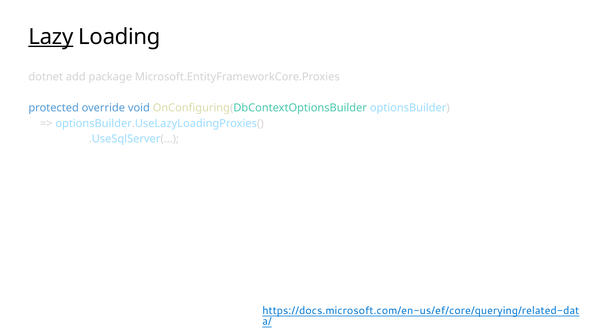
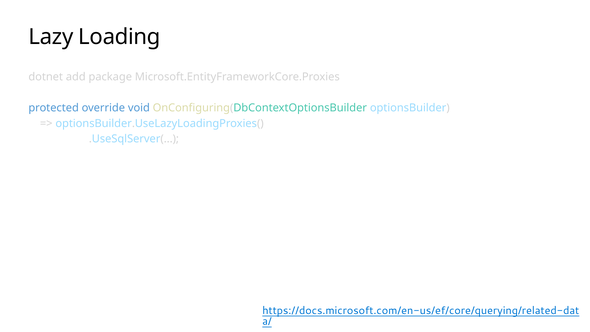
Lazy underline: present -> none (51, 37)
